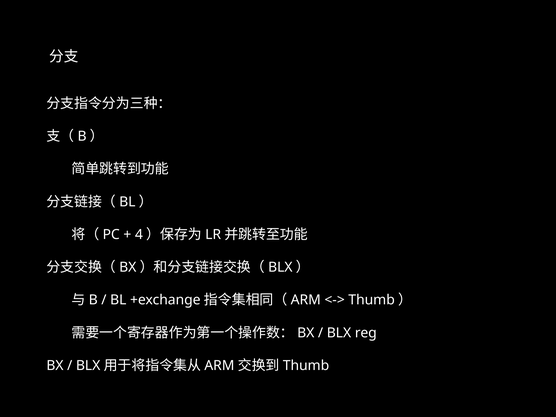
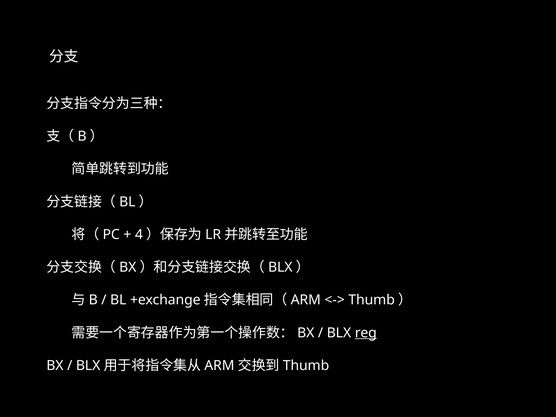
reg underline: none -> present (366, 333)
